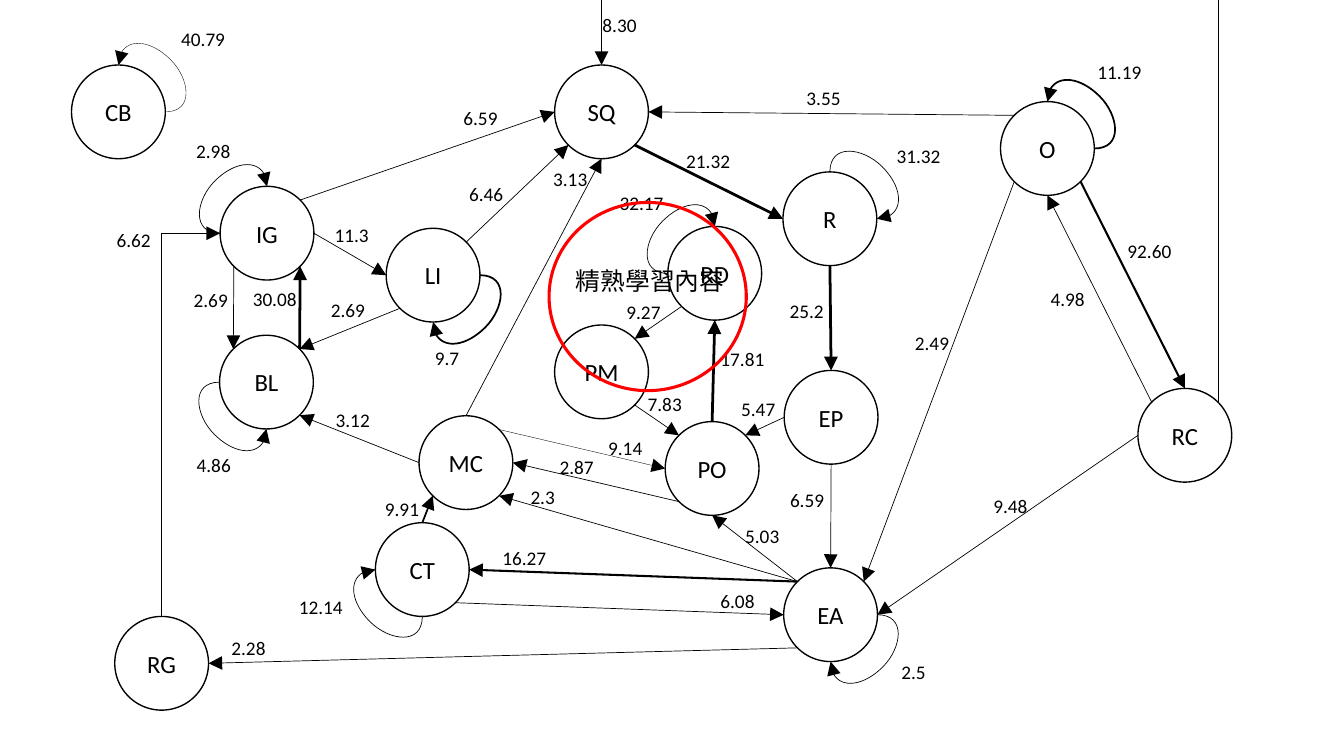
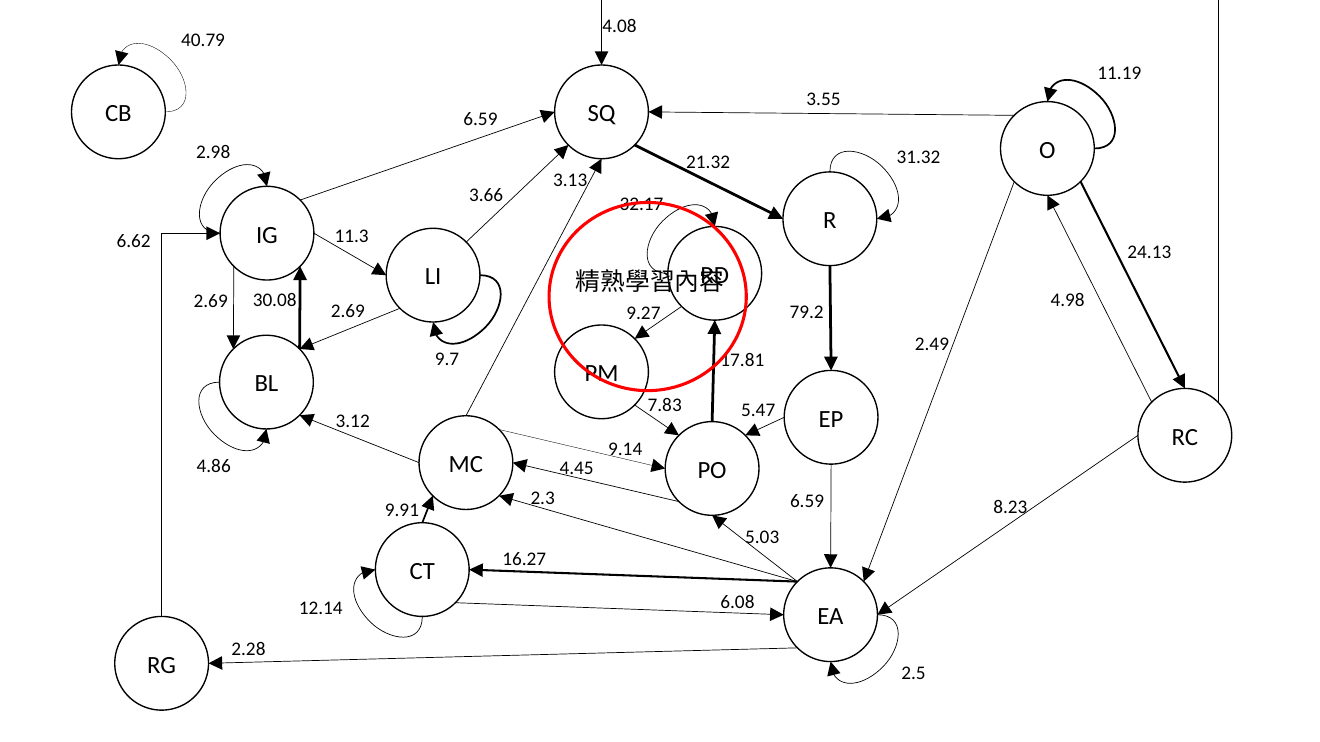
8.30: 8.30 -> 4.08 (619, 27)
6.46: 6.46 -> 3.66 (486, 195)
92.60: 92.60 -> 24.13 (1149, 253)
25.2: 25.2 -> 79.2 (807, 312)
2.87: 2.87 -> 4.45 (577, 468)
9.48: 9.48 -> 8.23 (1010, 507)
